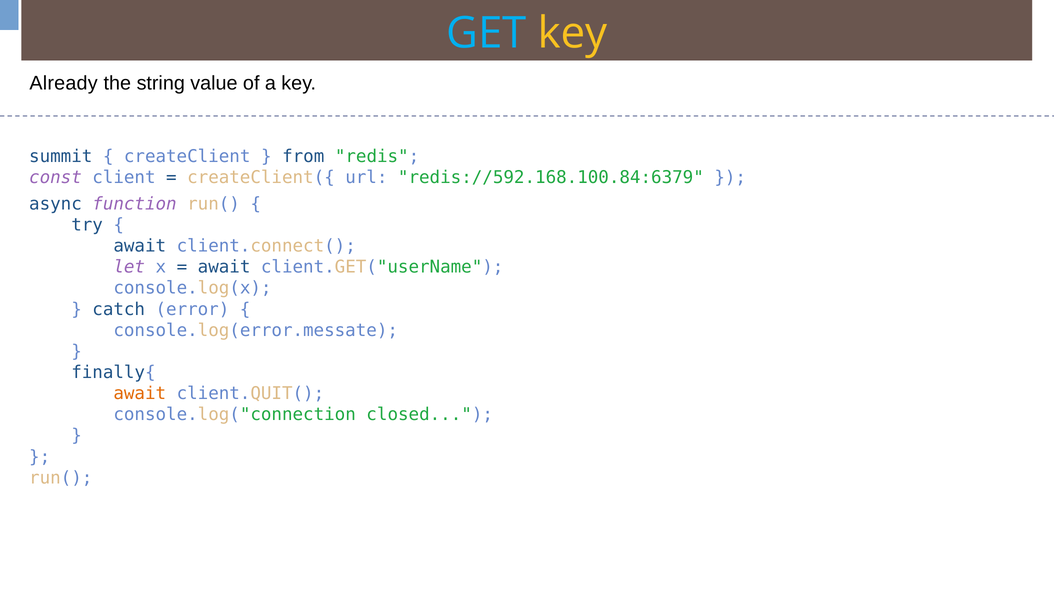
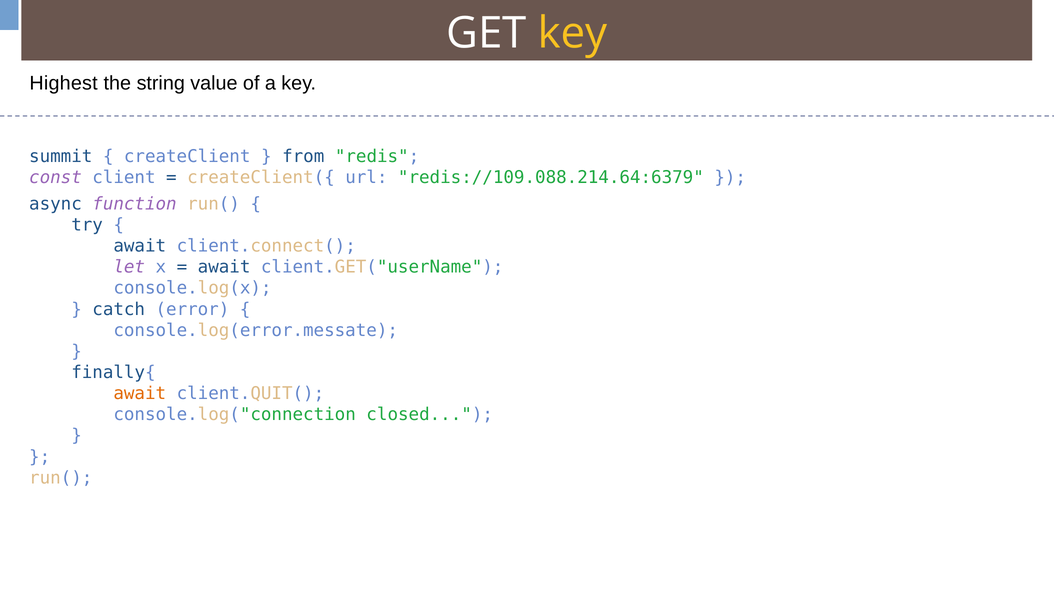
GET colour: light blue -> white (486, 33)
Already: Already -> Highest (64, 83)
redis://592.168.100.84:6379: redis://592.168.100.84:6379 -> redis://109.088.214.64:6379 (551, 178)
